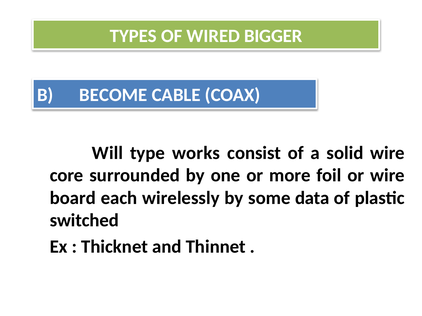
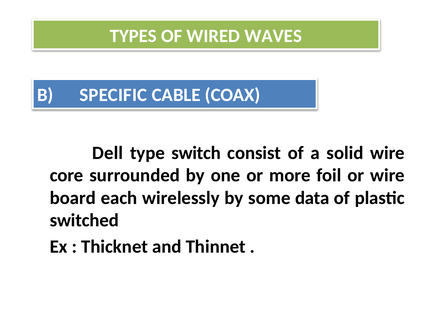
BIGGER: BIGGER -> WAVES (273, 36)
BECOME: BECOME -> SPECIFIC (113, 95)
Will: Will -> Dell (108, 153)
works: works -> switch (196, 153)
